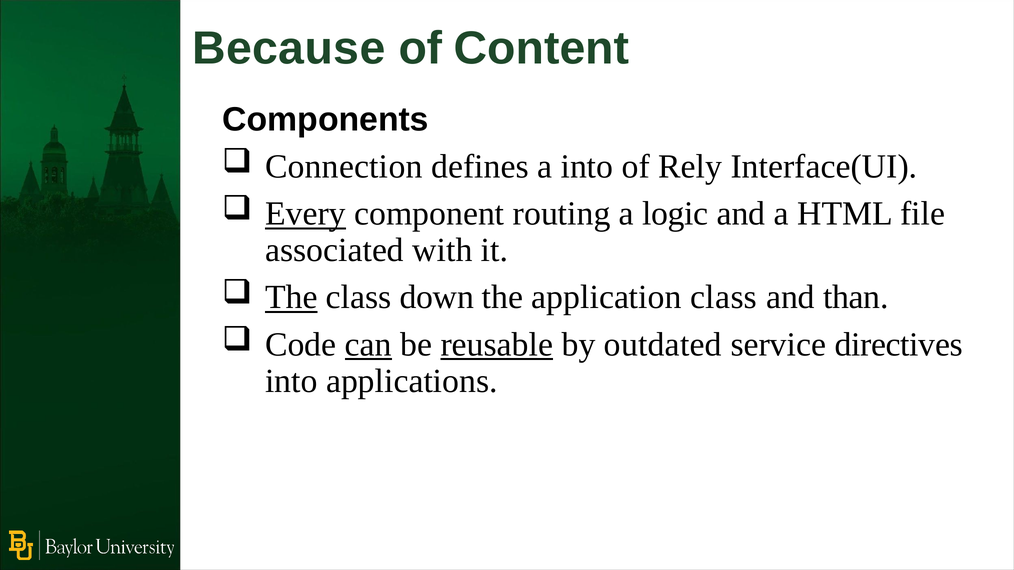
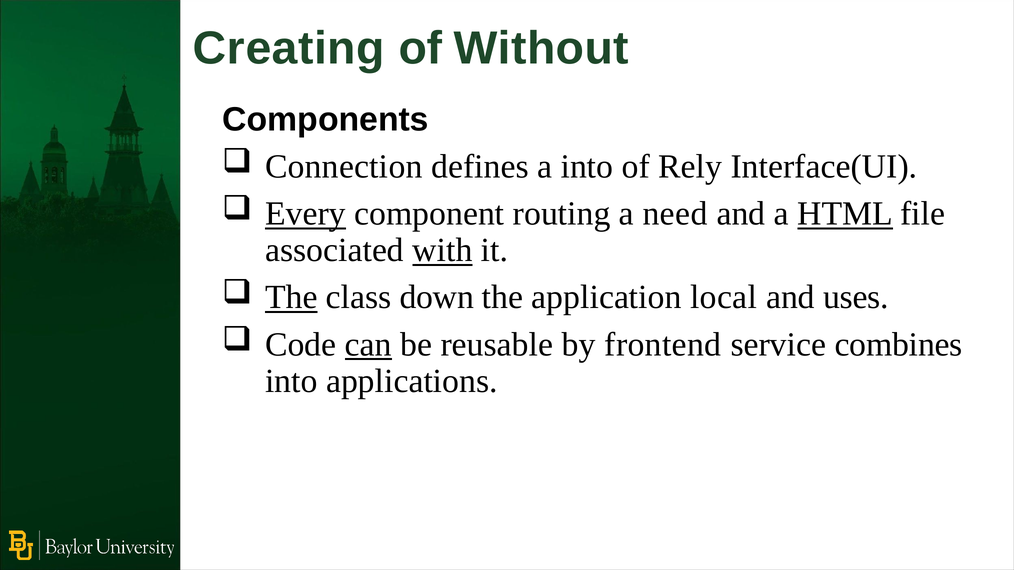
Because: Because -> Creating (289, 48)
Content: Content -> Without (541, 48)
logic: logic -> need (675, 214)
HTML underline: none -> present (845, 214)
with underline: none -> present (442, 250)
application class: class -> local (724, 298)
than: than -> uses (856, 298)
reusable underline: present -> none (497, 345)
outdated: outdated -> frontend (663, 345)
directives: directives -> combines (899, 345)
